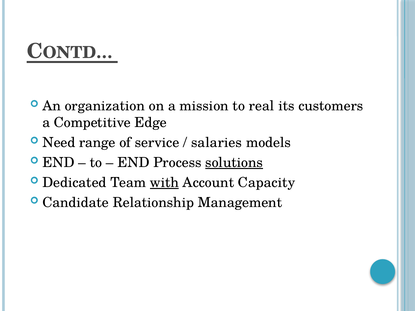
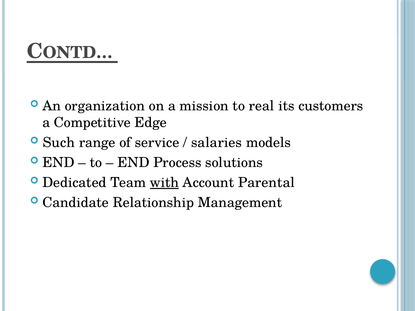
Need: Need -> Such (59, 143)
solutions underline: present -> none (234, 163)
Capacity: Capacity -> Parental (267, 183)
